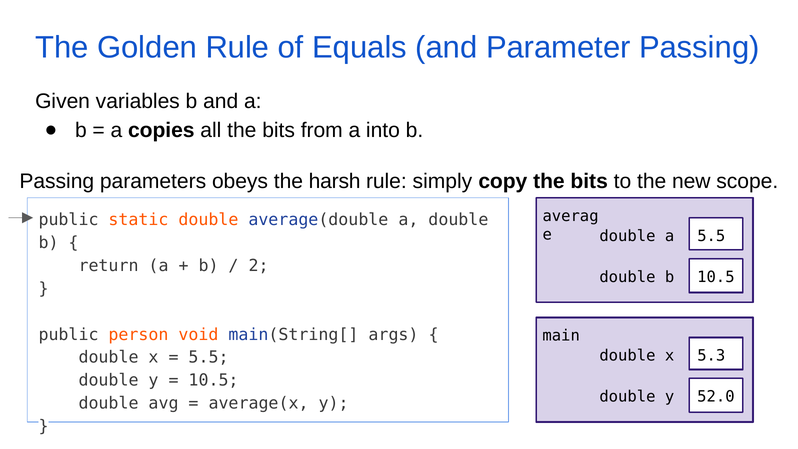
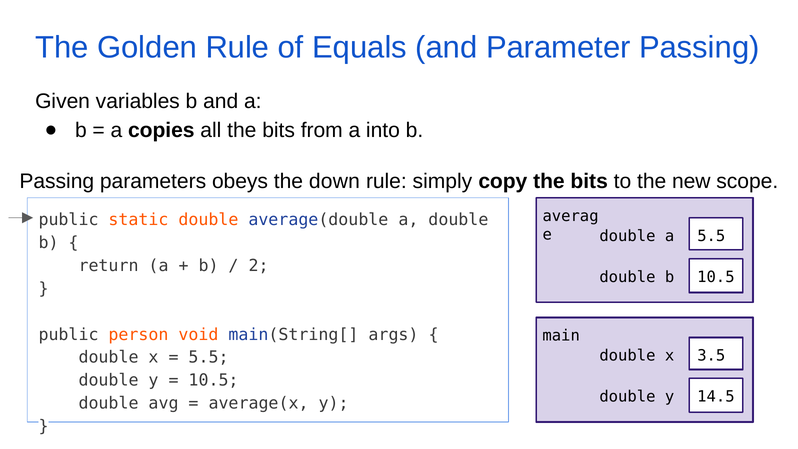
harsh: harsh -> down (334, 181)
5.3: 5.3 -> 3.5 (711, 356)
52.0: 52.0 -> 14.5 (716, 397)
